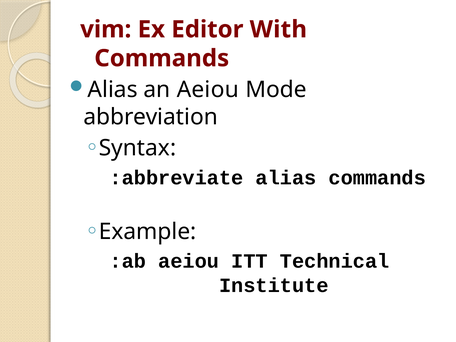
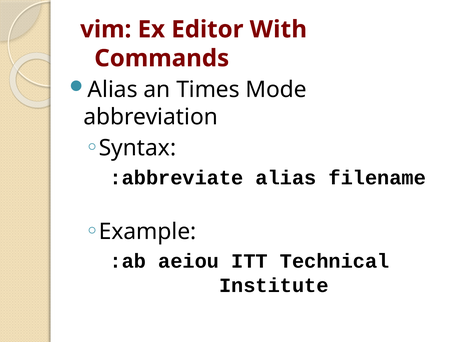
an Aeiou: Aeiou -> Times (208, 90)
alias commands: commands -> filename (377, 178)
